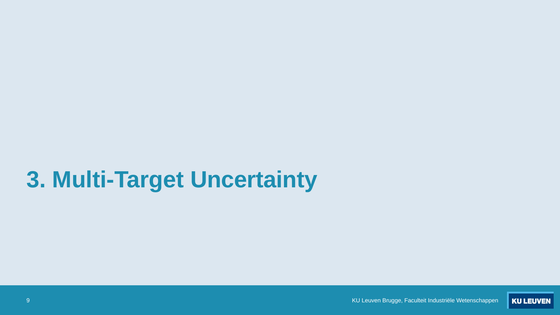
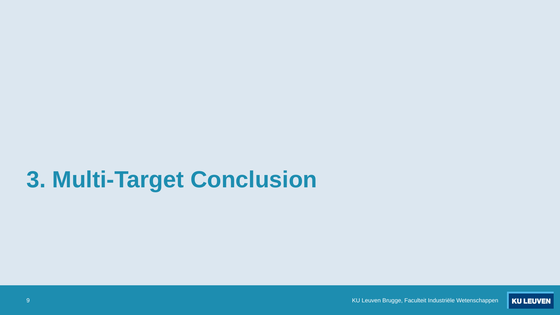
Uncertainty: Uncertainty -> Conclusion (254, 180)
